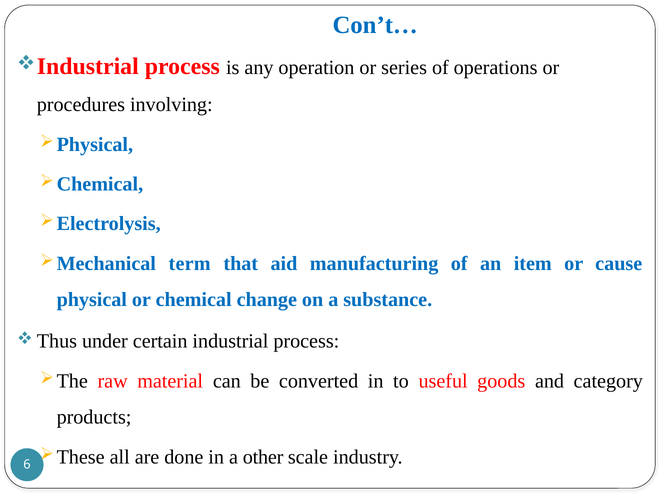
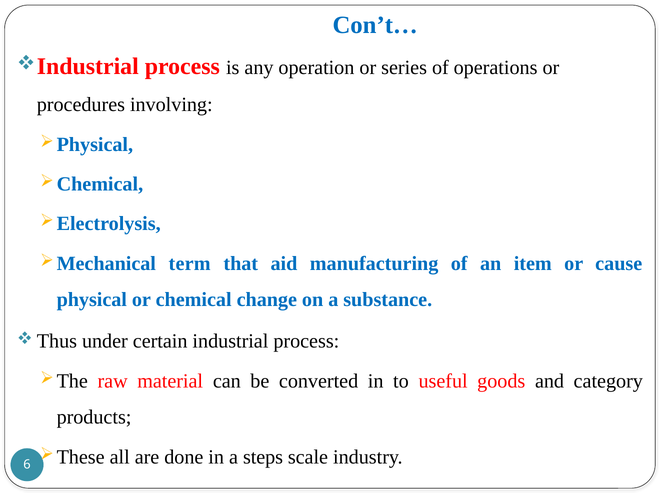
other: other -> steps (263, 457)
